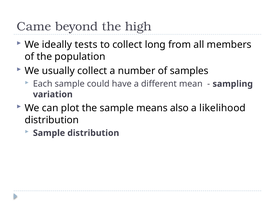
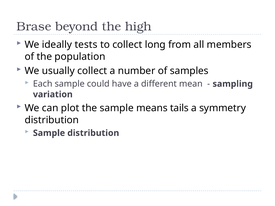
Came: Came -> Brase (34, 27)
also: also -> tails (179, 108)
likelihood: likelihood -> symmetry (223, 108)
